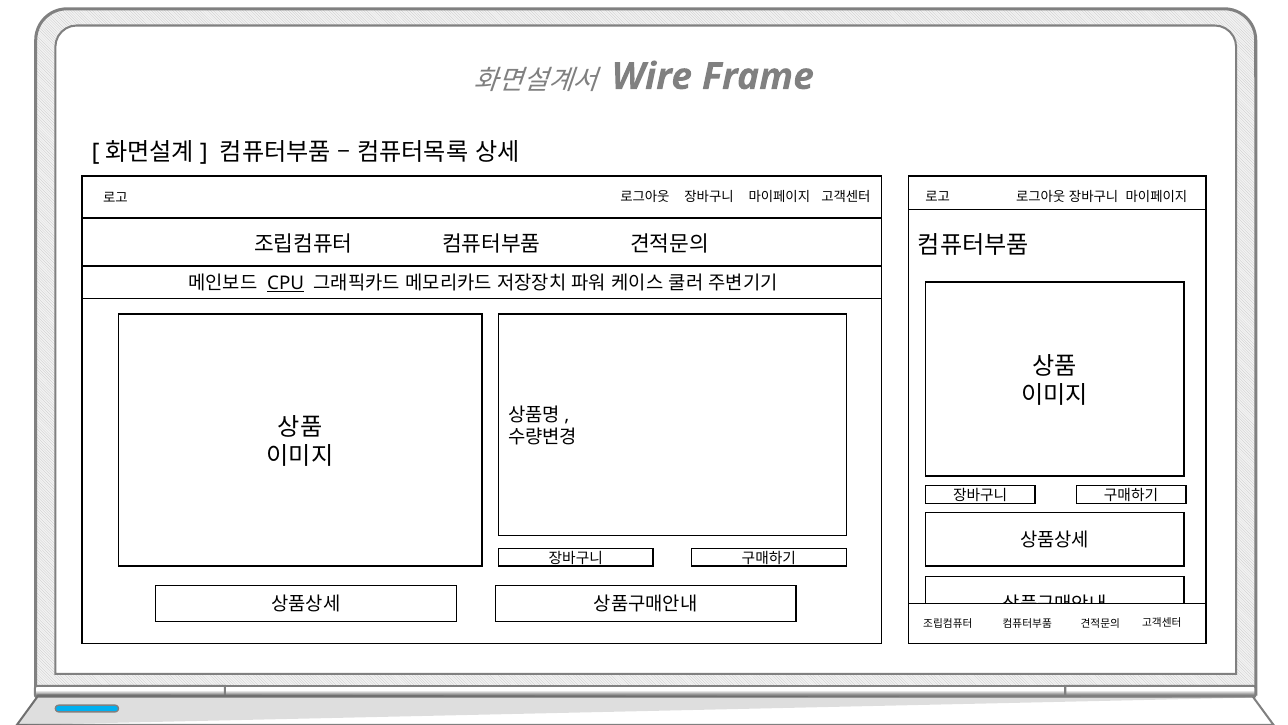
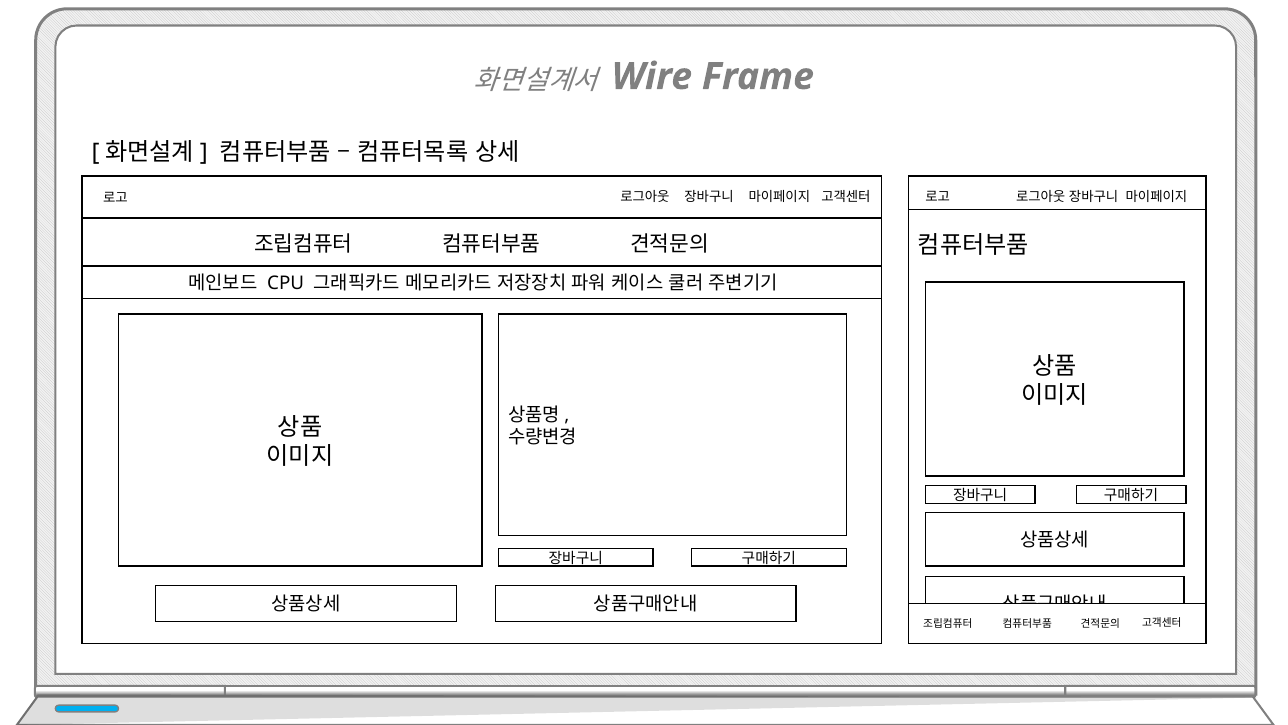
CPU underline: present -> none (286, 283)
